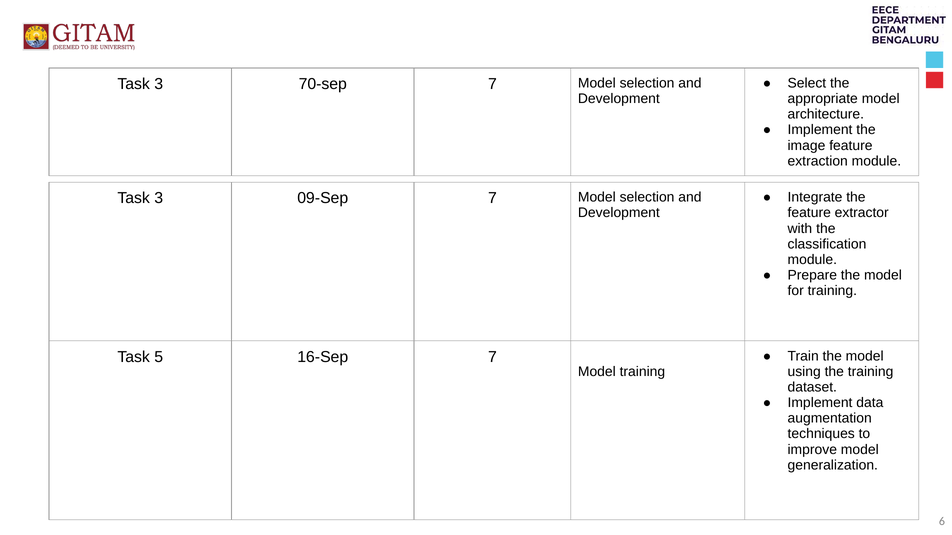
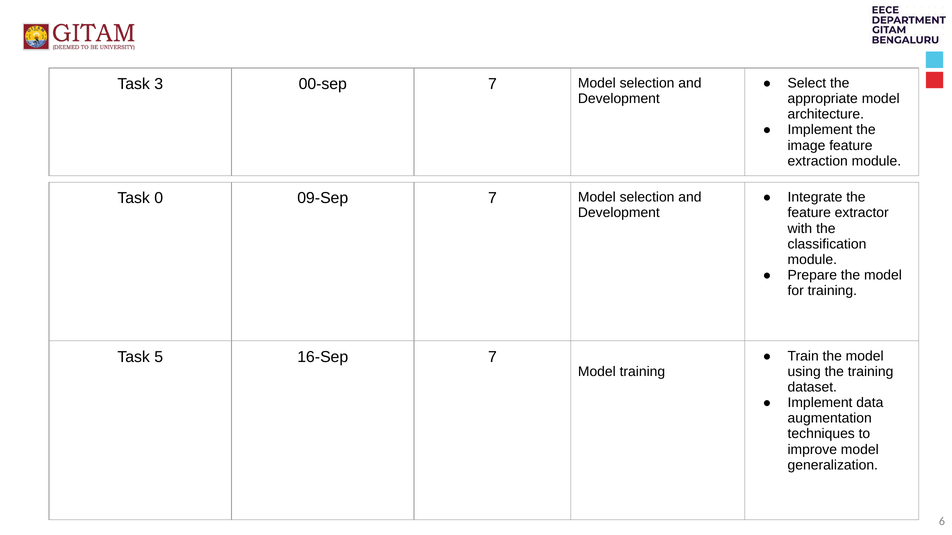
70-sep: 70-sep -> 00-sep (323, 84)
3: 3 -> 0 (159, 198)
